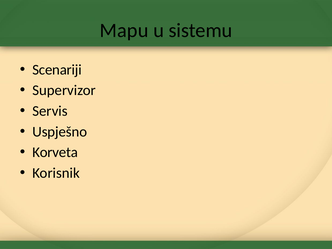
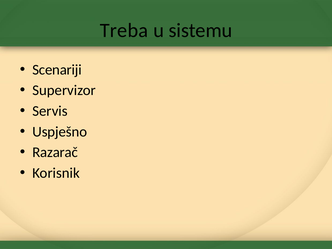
Mapu: Mapu -> Treba (124, 30)
Korveta: Korveta -> Razarač (55, 152)
